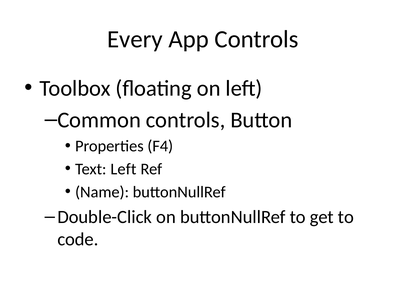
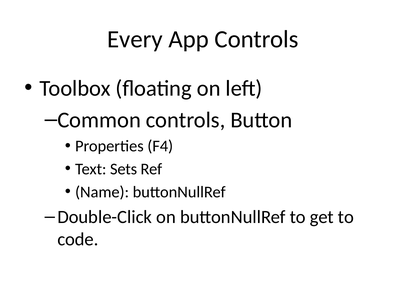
Text Left: Left -> Sets (124, 169)
